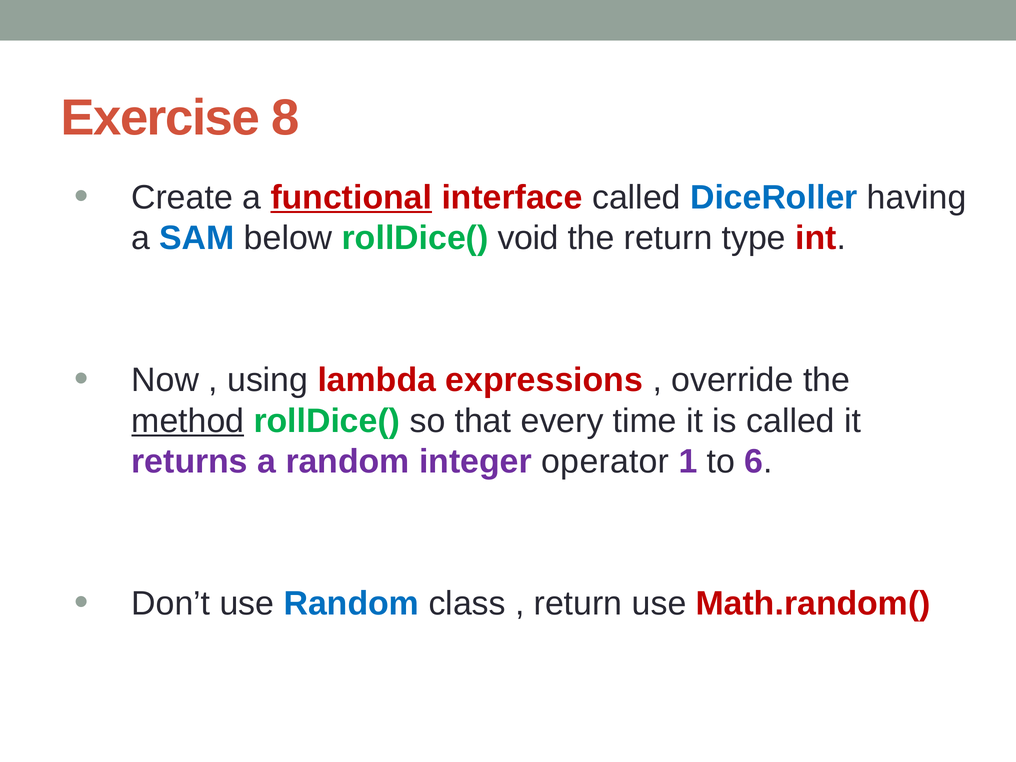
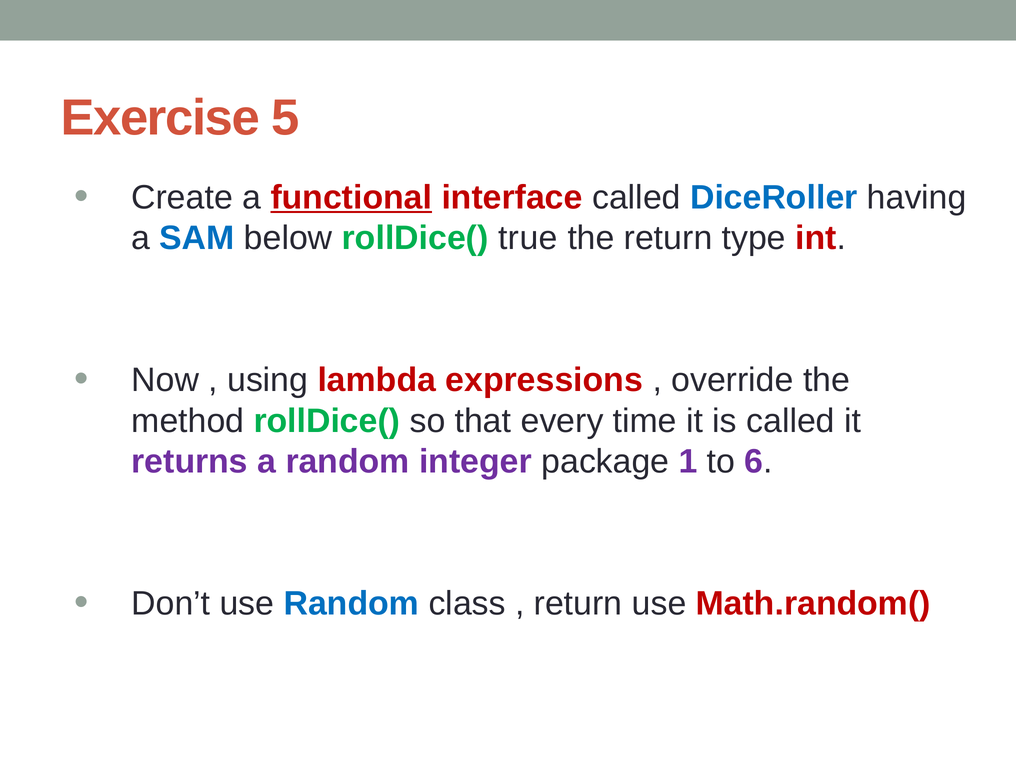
8: 8 -> 5 (285, 118)
void: void -> true (528, 238)
method underline: present -> none (188, 421)
operator: operator -> package (605, 462)
